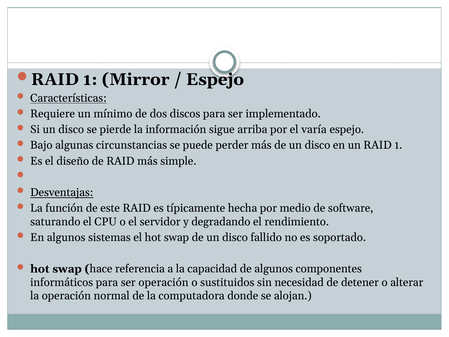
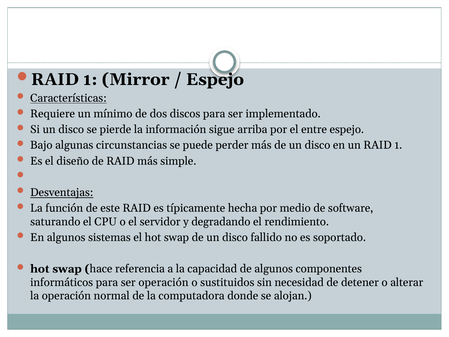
varía: varía -> entre (314, 129)
